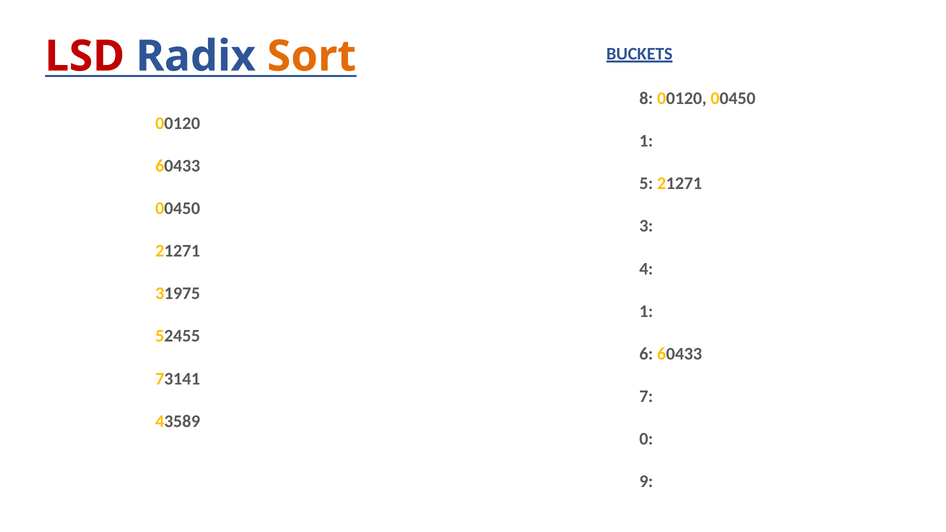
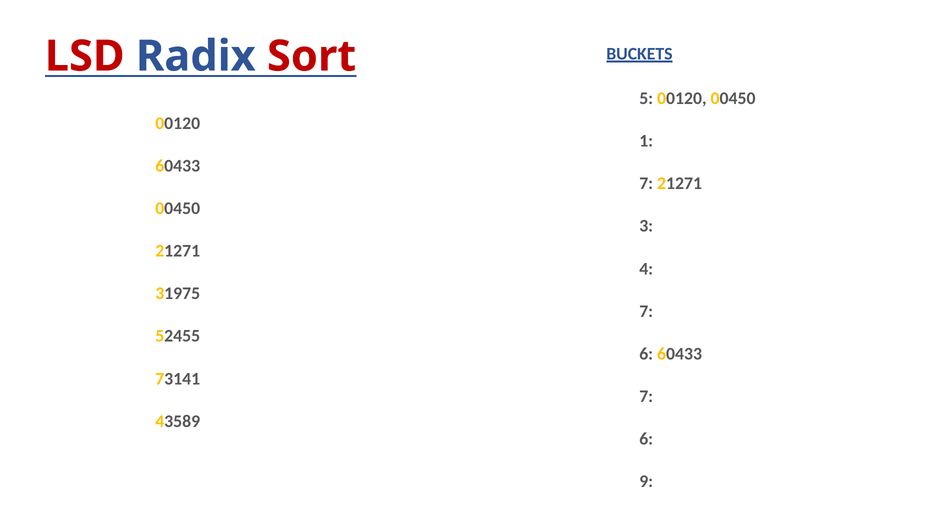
Sort colour: orange -> red (312, 56)
8: 8 -> 5 (646, 98)
5: 5 -> 7 (646, 184)
1: 1 -> 7 (646, 311)
0: 0 -> 6 (646, 439)
